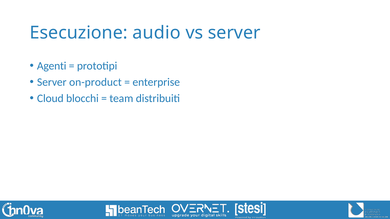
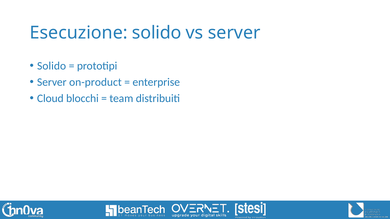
Esecuzione audio: audio -> solido (157, 33)
Agenti: Agenti -> Solido (52, 66)
